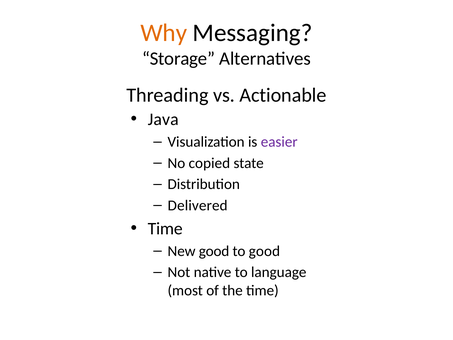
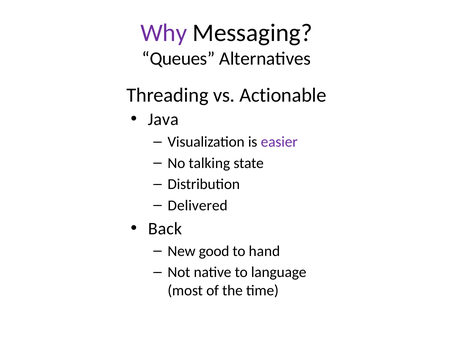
Why colour: orange -> purple (164, 33)
Storage: Storage -> Queues (179, 59)
copied: copied -> talking (209, 163)
Time: Time -> Back (165, 228)
to good: good -> hand (264, 251)
